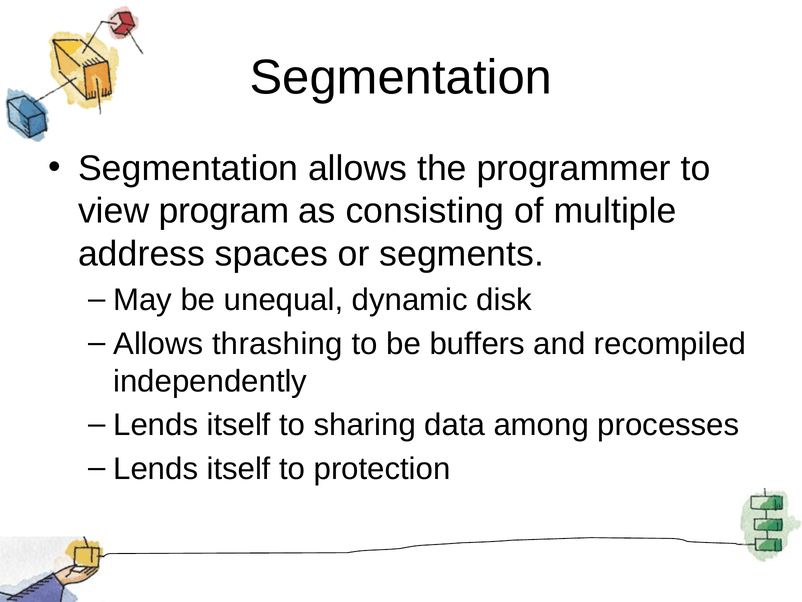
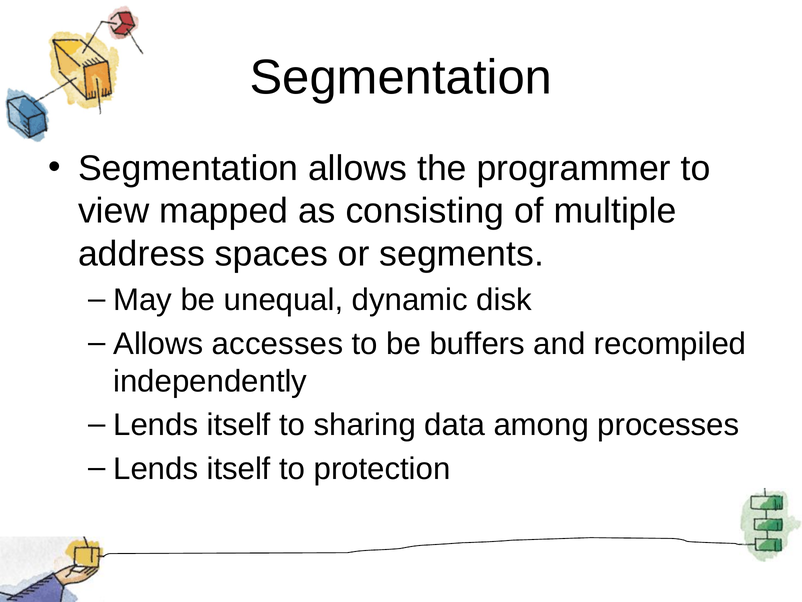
program: program -> mapped (224, 211)
thrashing: thrashing -> accesses (277, 344)
